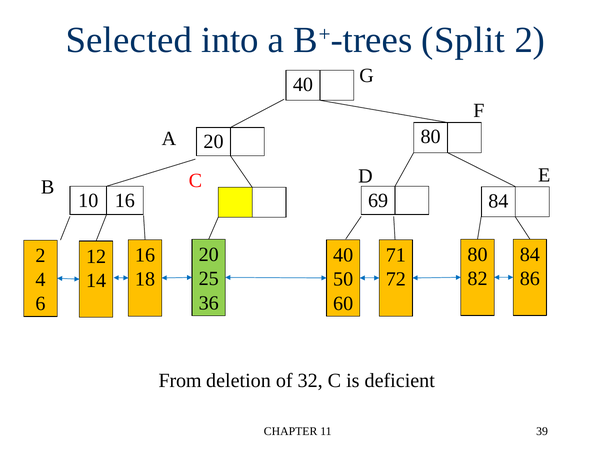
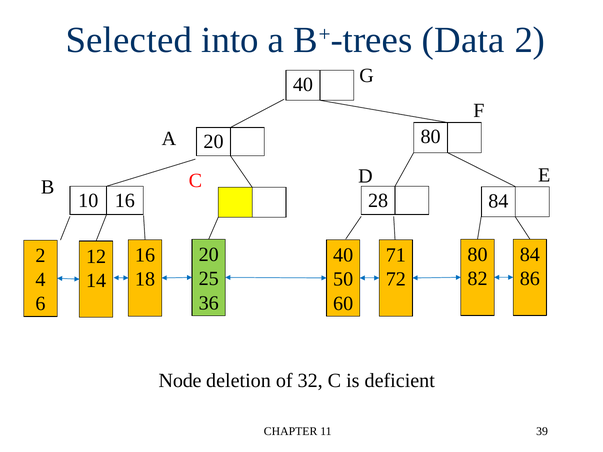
Split: Split -> Data (463, 40)
69: 69 -> 28 (378, 201)
From: From -> Node (180, 381)
